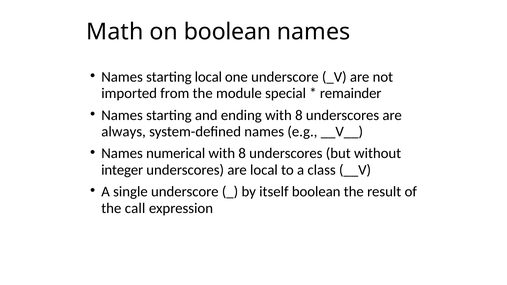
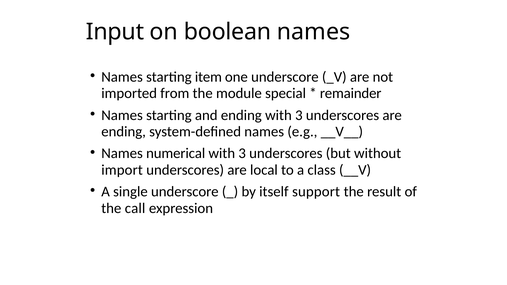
Math: Math -> Input (115, 32)
starting local: local -> item (208, 77)
ending with 8: 8 -> 3 (299, 115)
always: always -> ending (124, 132)
8: 8 -> 3 (242, 154)
integer: integer -> import (122, 170)
itself boolean: boolean -> support (316, 192)
